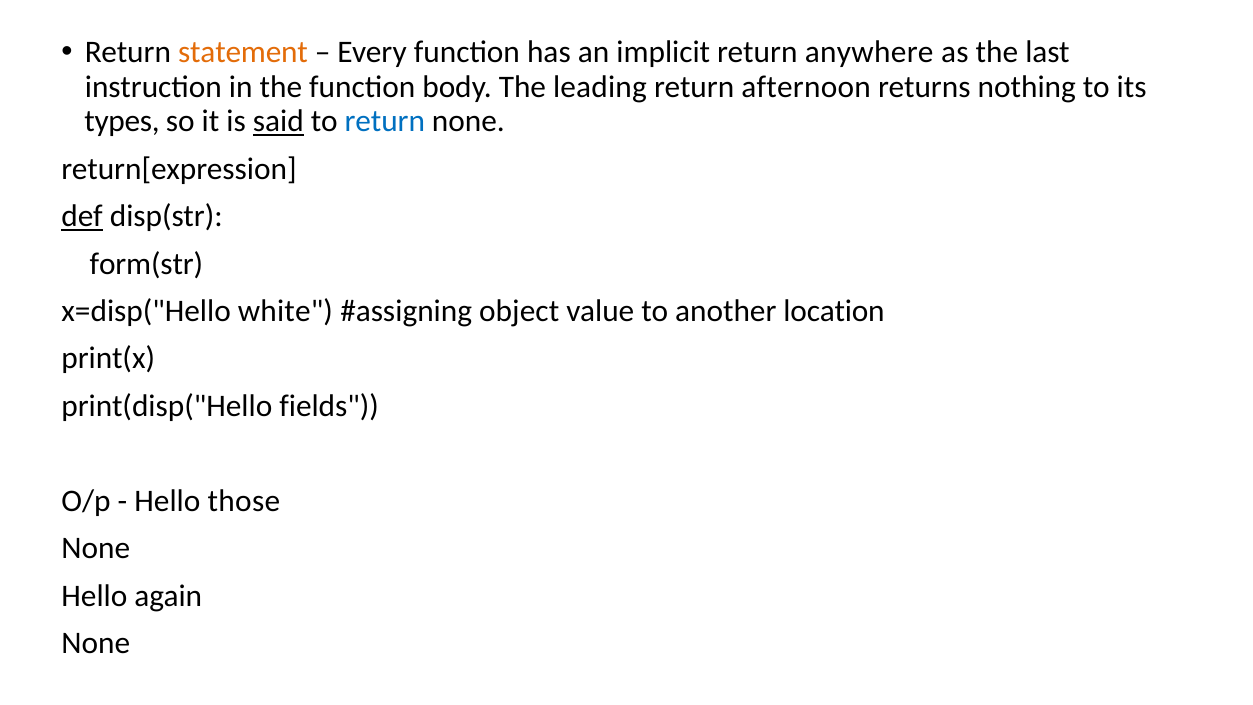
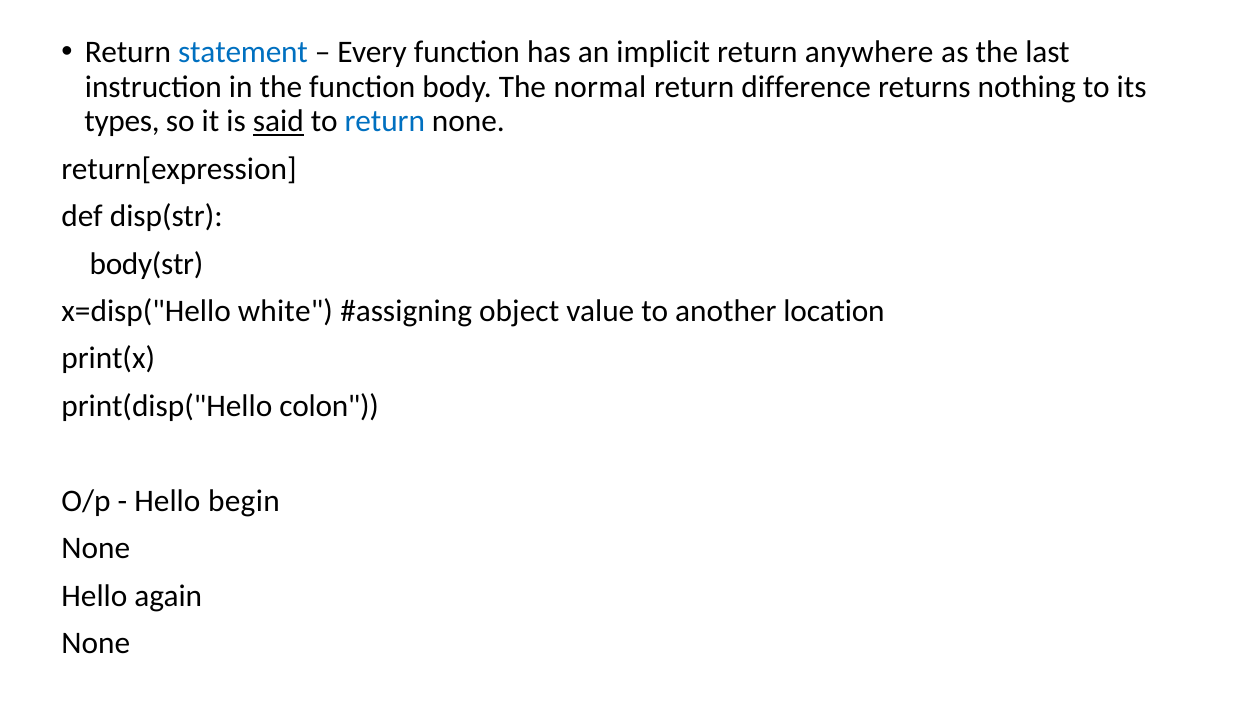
statement colour: orange -> blue (243, 52)
leading: leading -> normal (600, 87)
afternoon: afternoon -> difference (806, 87)
def underline: present -> none (82, 216)
form(str: form(str -> body(str (146, 264)
fields: fields -> colon (329, 406)
those: those -> begin (244, 501)
